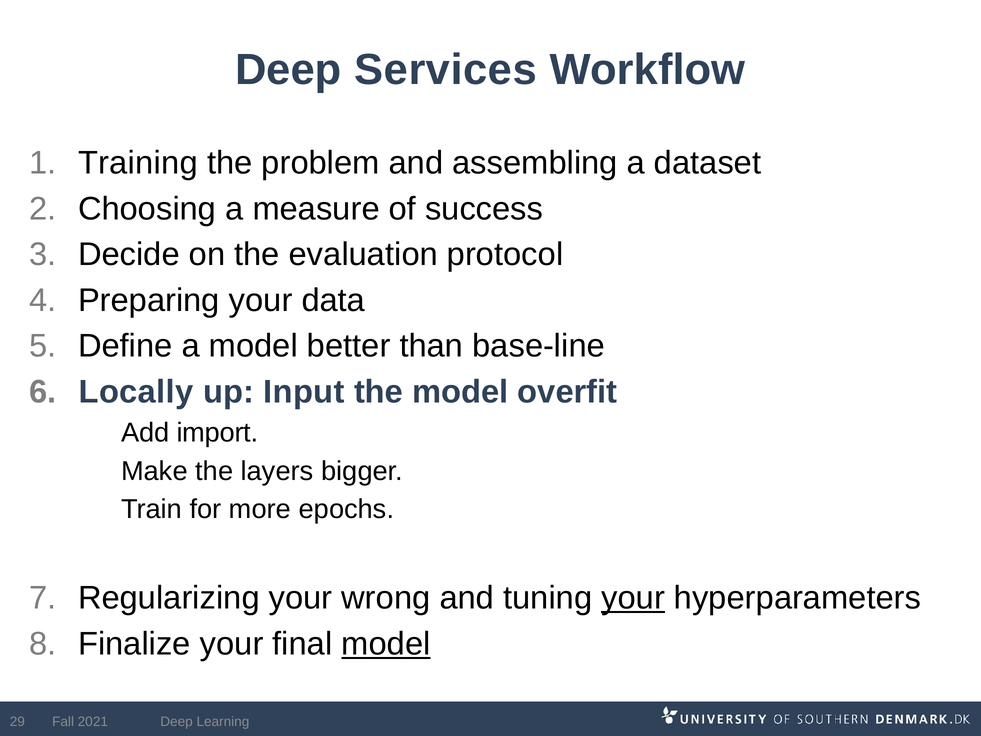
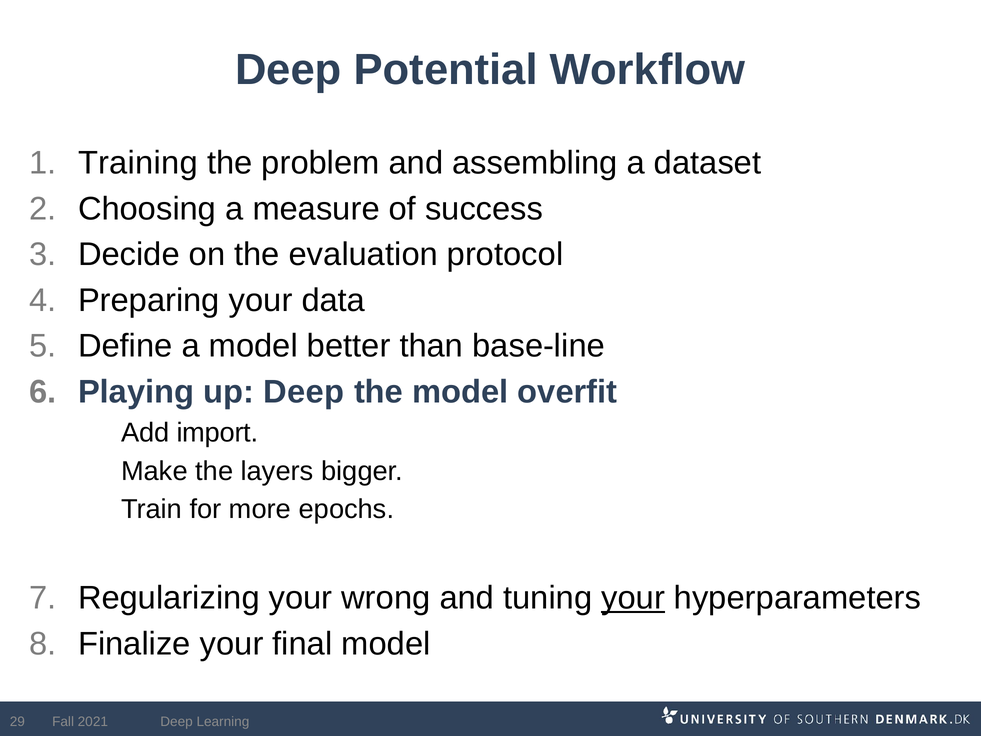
Services: Services -> Potential (446, 70)
Locally: Locally -> Playing (136, 392)
up Input: Input -> Deep (304, 392)
model underline: present -> none (386, 644)
